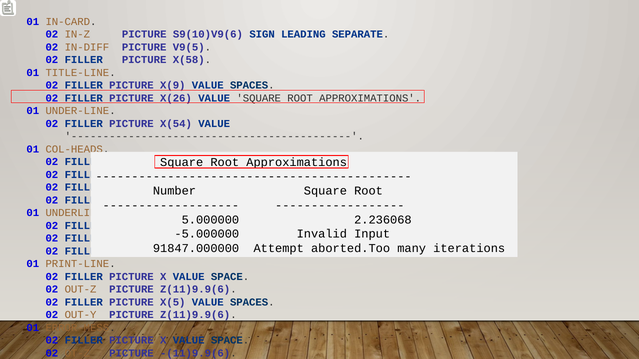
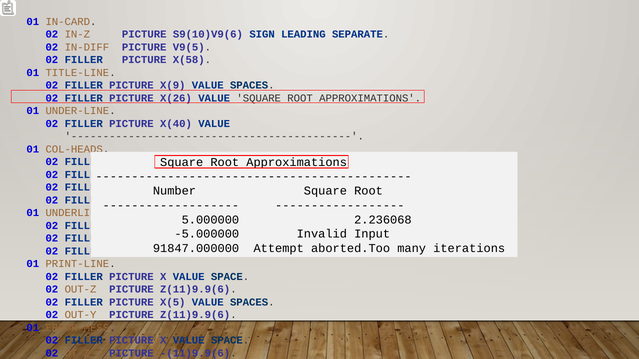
X(54: X(54 -> X(40 (176, 124)
